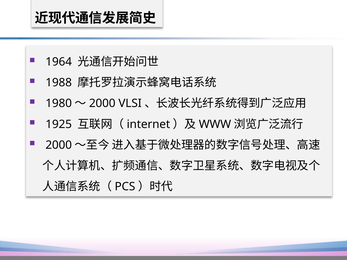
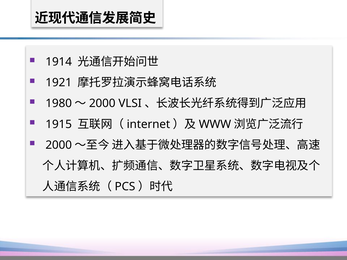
1964: 1964 -> 1914 (59, 62)
1988: 1988 -> 1921 (59, 83)
1925: 1925 -> 1915 (59, 124)
